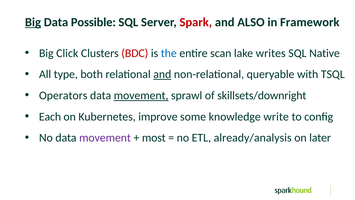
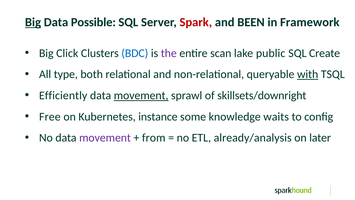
ALSO: ALSO -> BEEN (251, 22)
BDC colour: red -> blue (135, 53)
the colour: blue -> purple (169, 53)
writes: writes -> public (271, 53)
Native: Native -> Create (325, 53)
and underline: present -> none (162, 74)
with underline: none -> present (308, 74)
Operators: Operators -> Efficiently (63, 95)
Each: Each -> Free (50, 116)
improve: improve -> instance (158, 116)
write: write -> waits (276, 116)
most: most -> from (154, 138)
